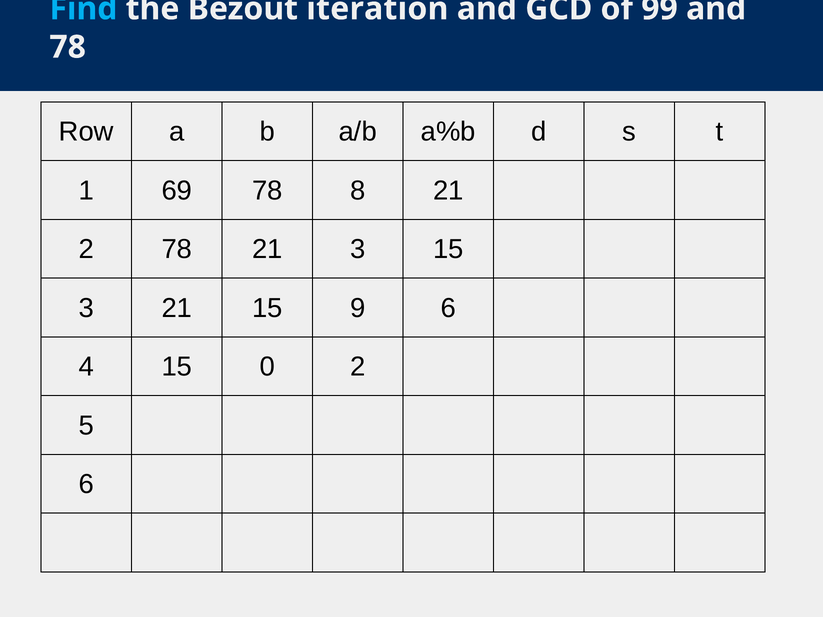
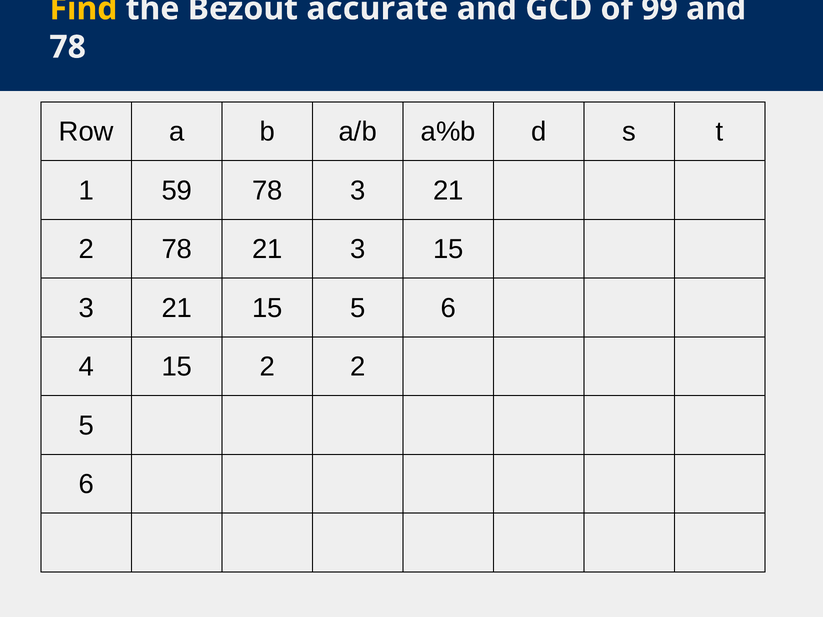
Find colour: light blue -> yellow (83, 9)
iteration: iteration -> accurate (377, 9)
69: 69 -> 59 (177, 191)
78 8: 8 -> 3 (358, 191)
15 9: 9 -> 5 (358, 308)
15 0: 0 -> 2 (267, 367)
